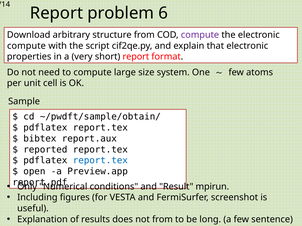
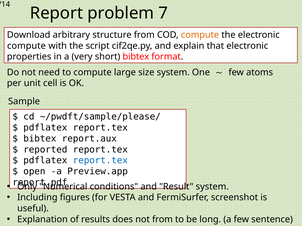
6: 6 -> 7 (163, 13)
compute colour: purple -> orange (200, 35)
short report: report -> bibtex (136, 57)
~/pwdft/sample/obtain/: ~/pwdft/sample/obtain/ -> ~/pwdft/sample/please/ (100, 117)
Result mpirun: mpirun -> system (212, 187)
